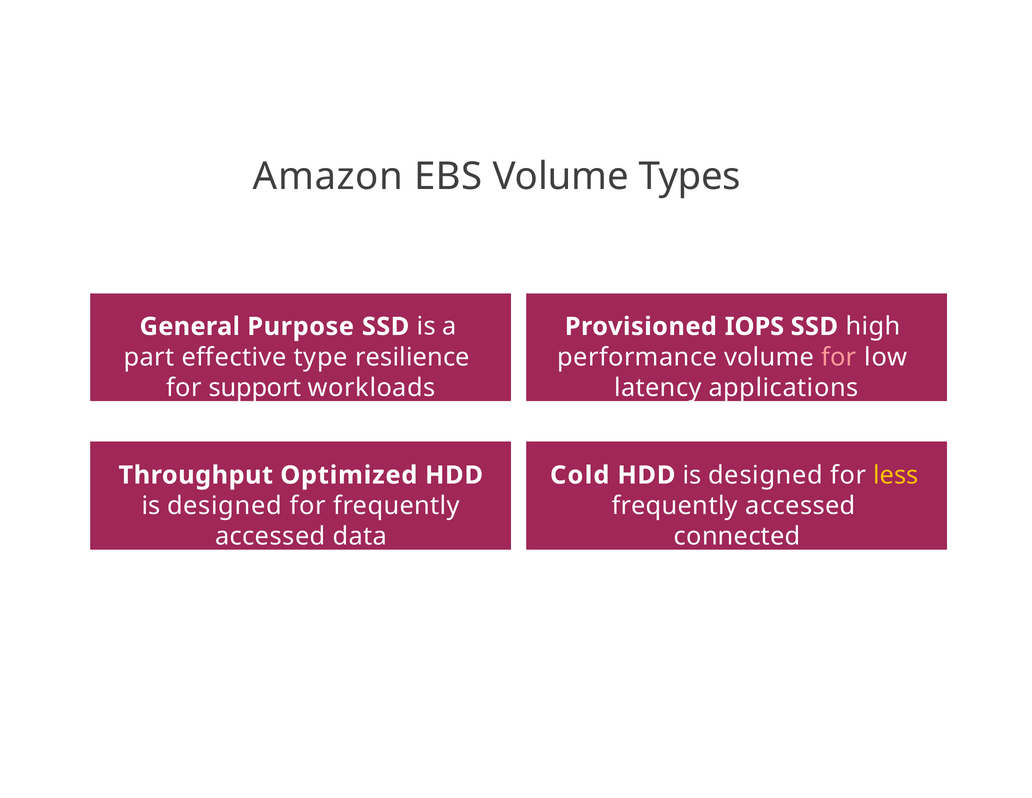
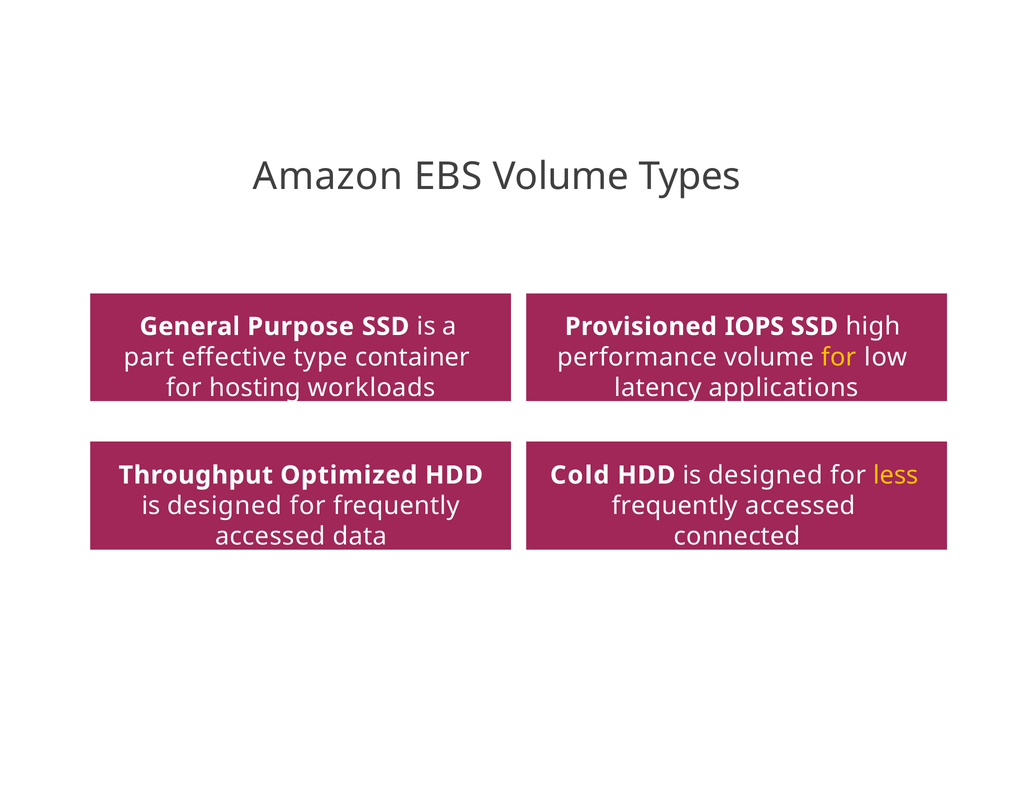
resilience: resilience -> container (413, 357)
for colour: pink -> yellow (839, 357)
support: support -> hosting (255, 387)
